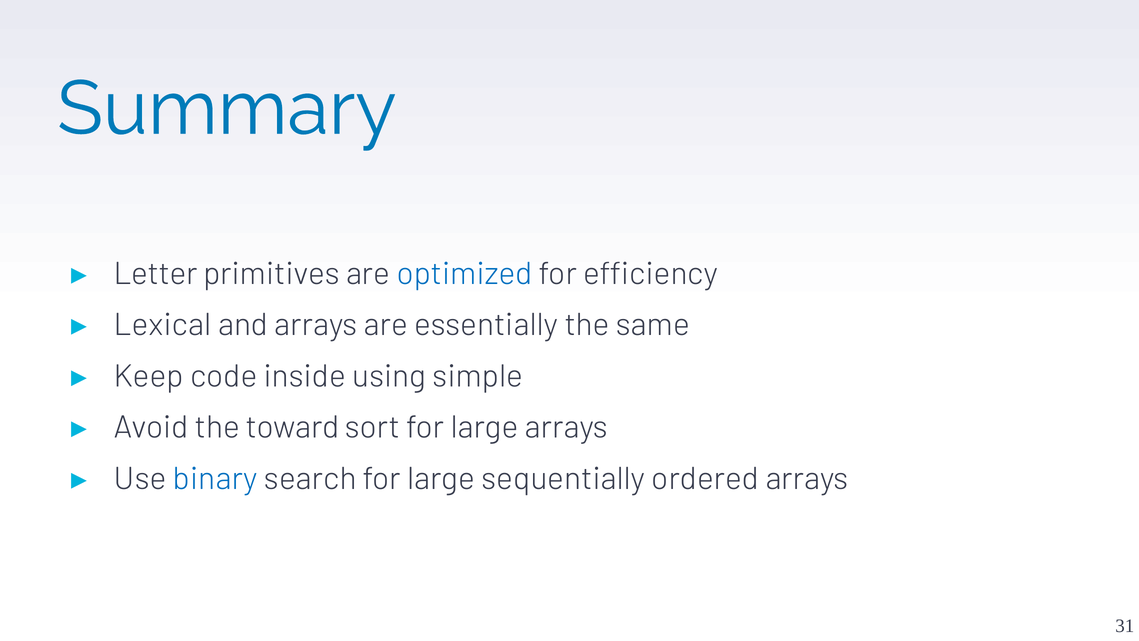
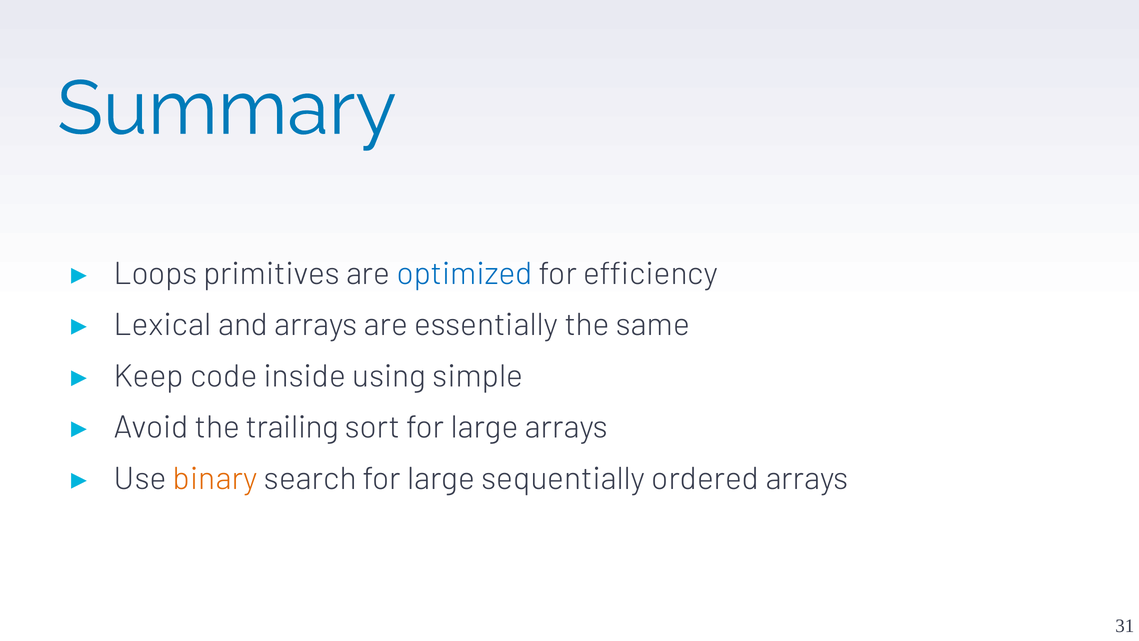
Letter: Letter -> Loops (156, 274)
toward: toward -> trailing (292, 427)
binary colour: blue -> orange (215, 479)
